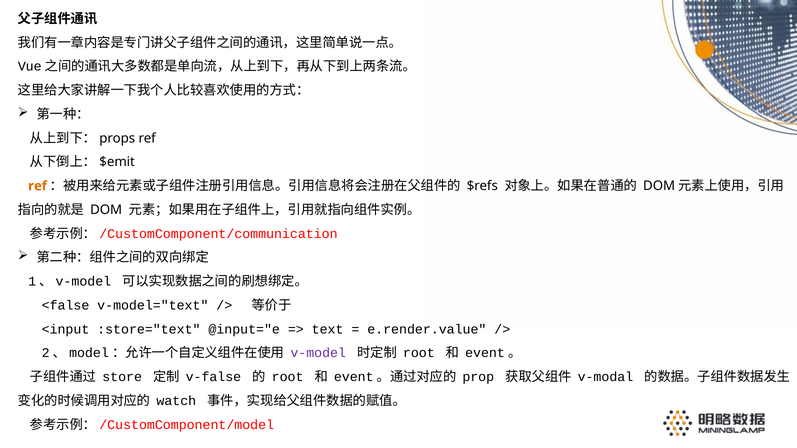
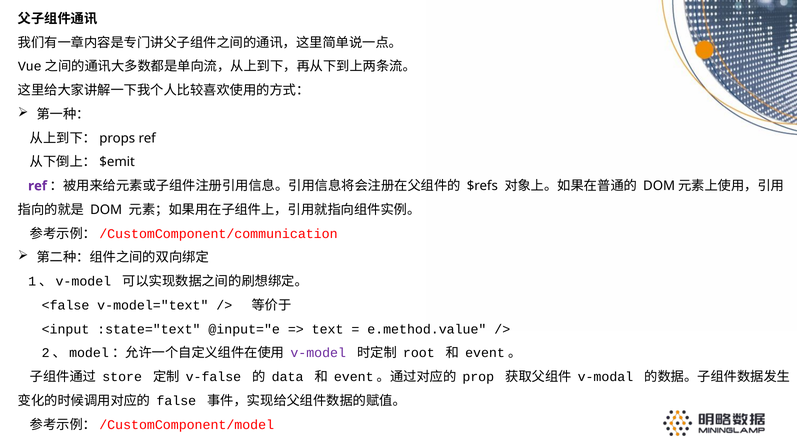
ref colour: orange -> purple (38, 186)
:store="text: :store="text -> :state="text (149, 329)
e.render.value: e.render.value -> e.method.value (427, 329)
root: root -> data (288, 377)
watch: watch -> false (176, 401)
